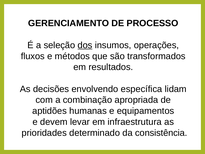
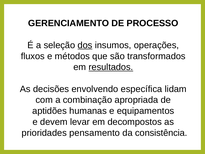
resultados underline: none -> present (111, 67)
infraestrutura: infraestrutura -> decompostos (135, 122)
determinado: determinado -> pensamento (95, 133)
